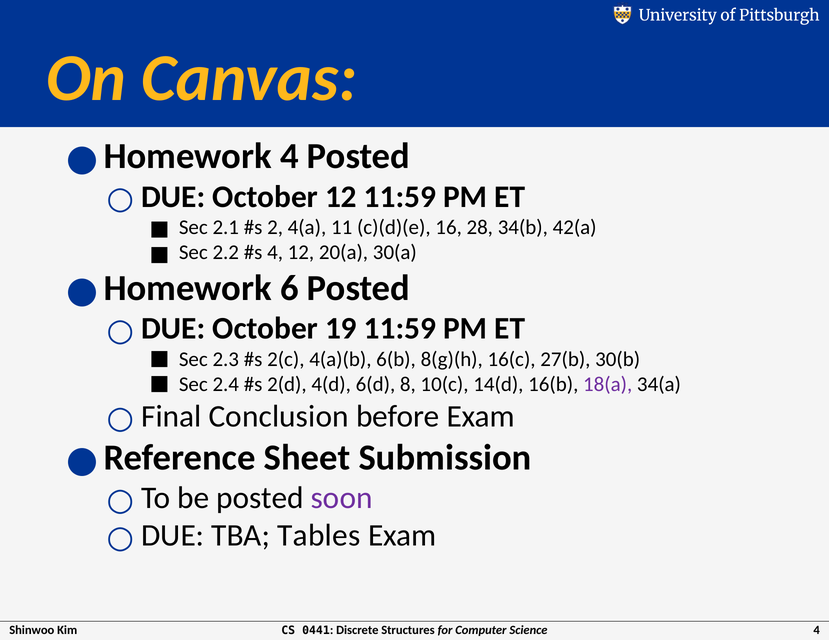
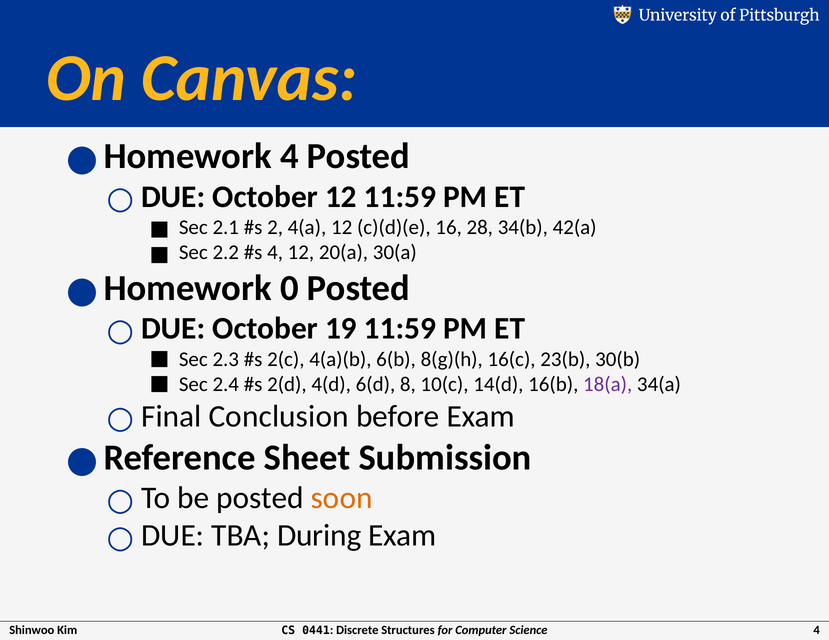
4(a 11: 11 -> 12 (342, 228)
6: 6 -> 0 (289, 288)
27(b: 27(b -> 23(b (565, 359)
soon colour: purple -> orange (342, 498)
Tables: Tables -> During (319, 536)
